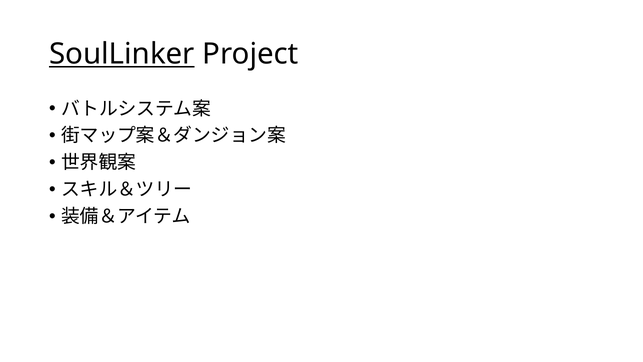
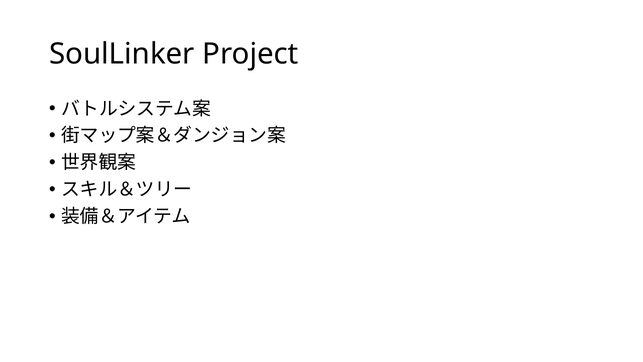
SoulLinker underline: present -> none (122, 54)
